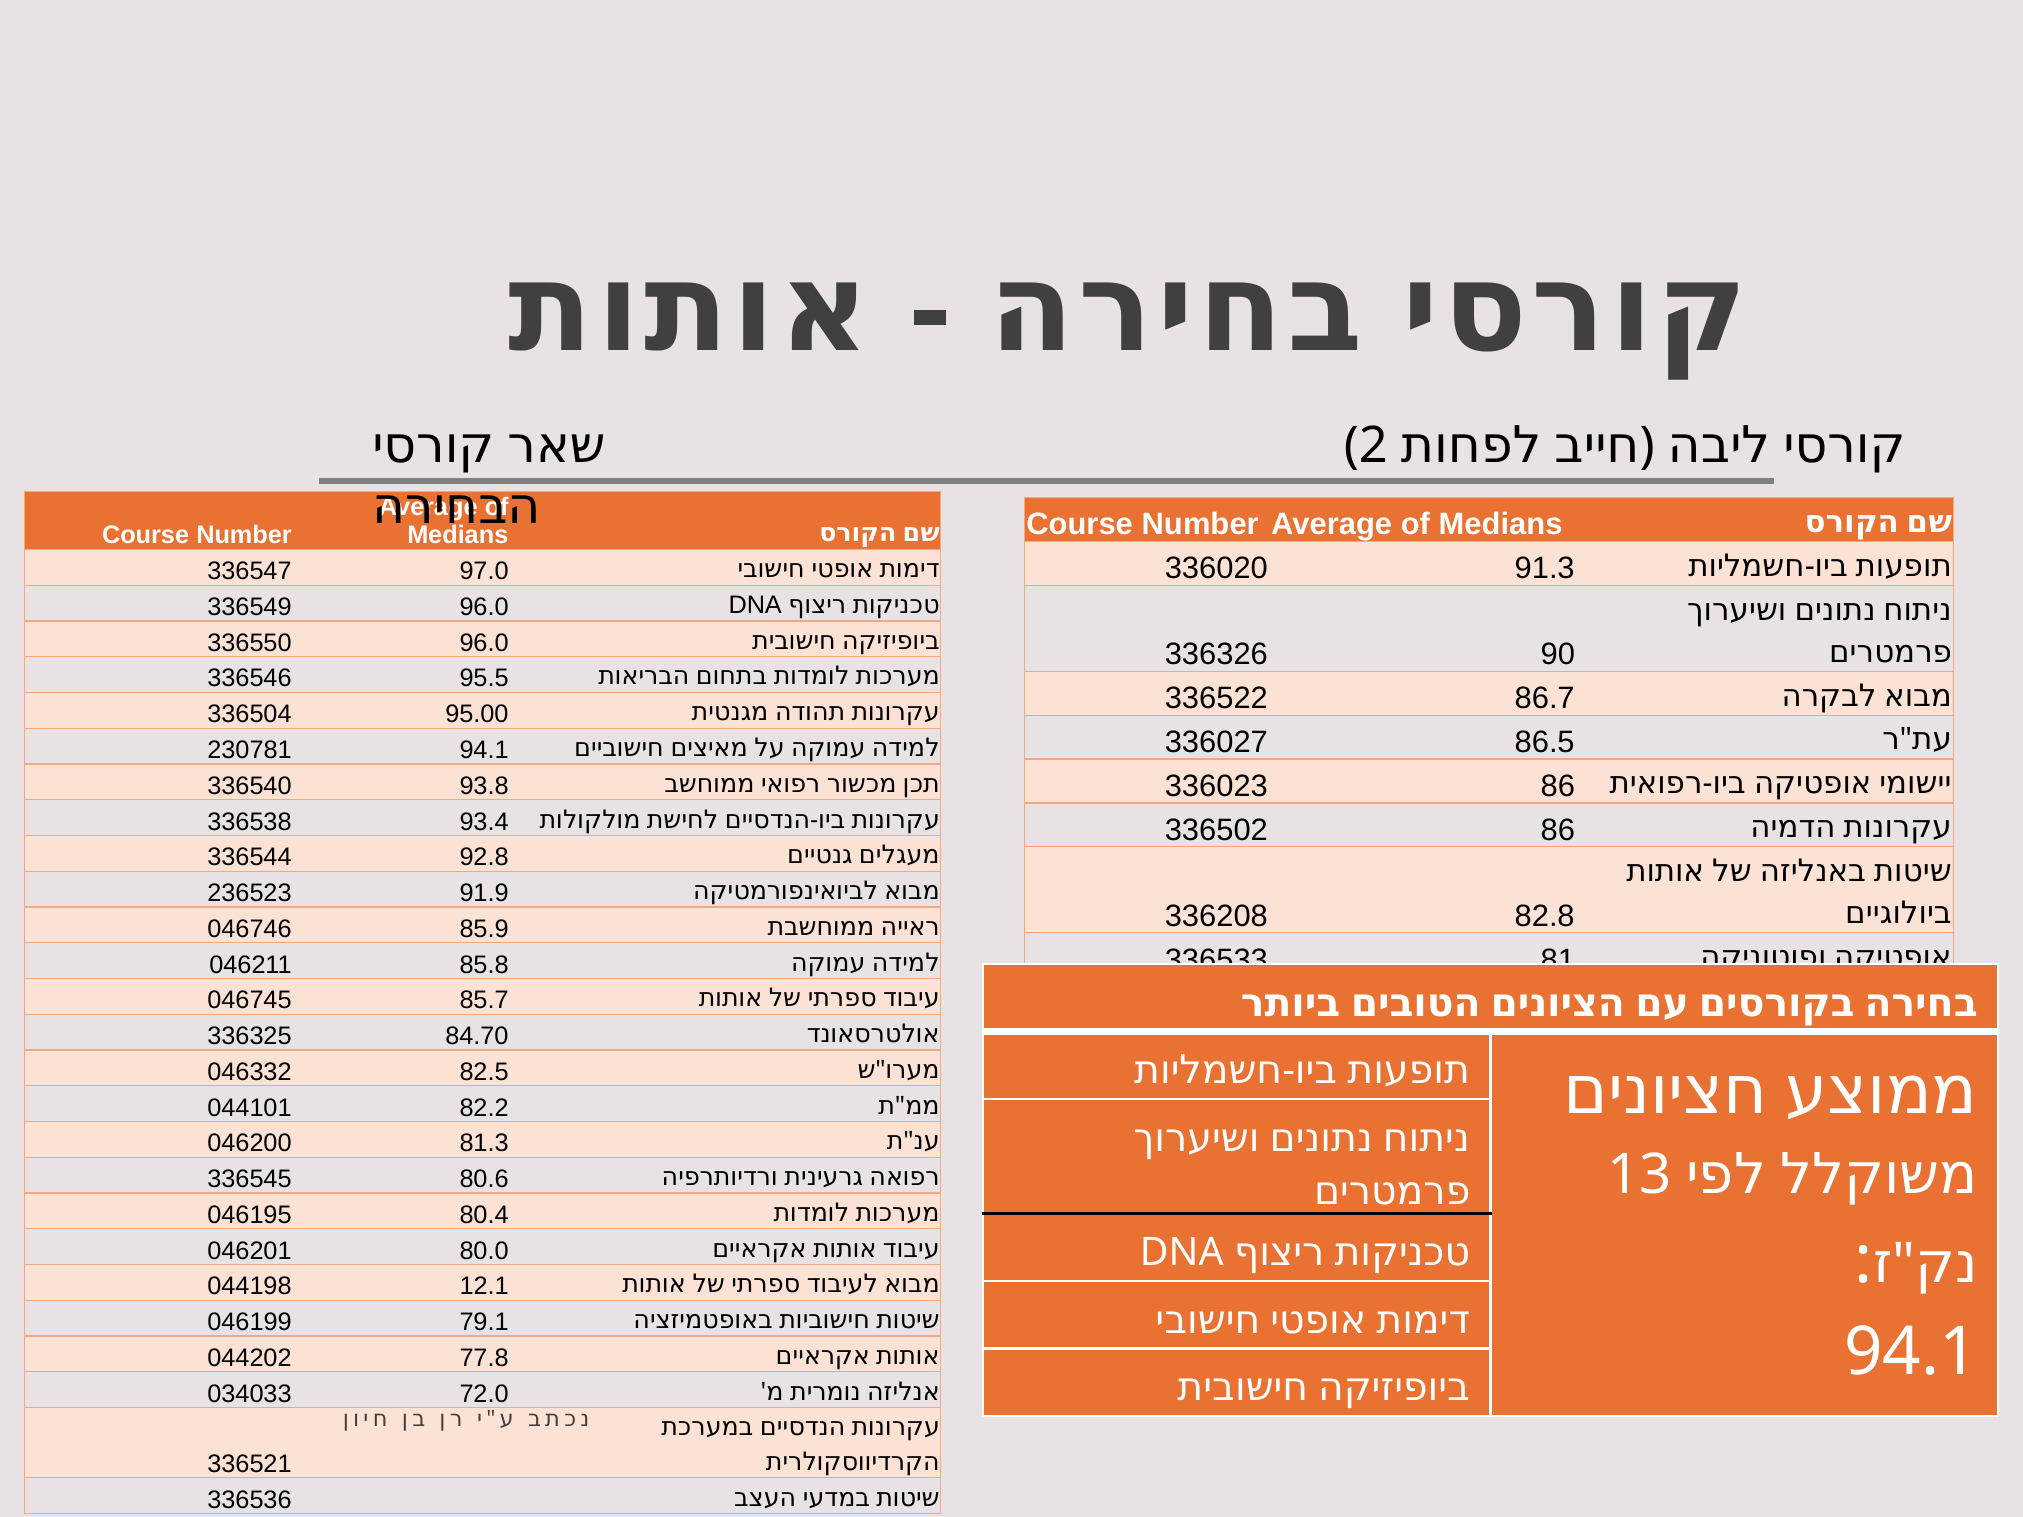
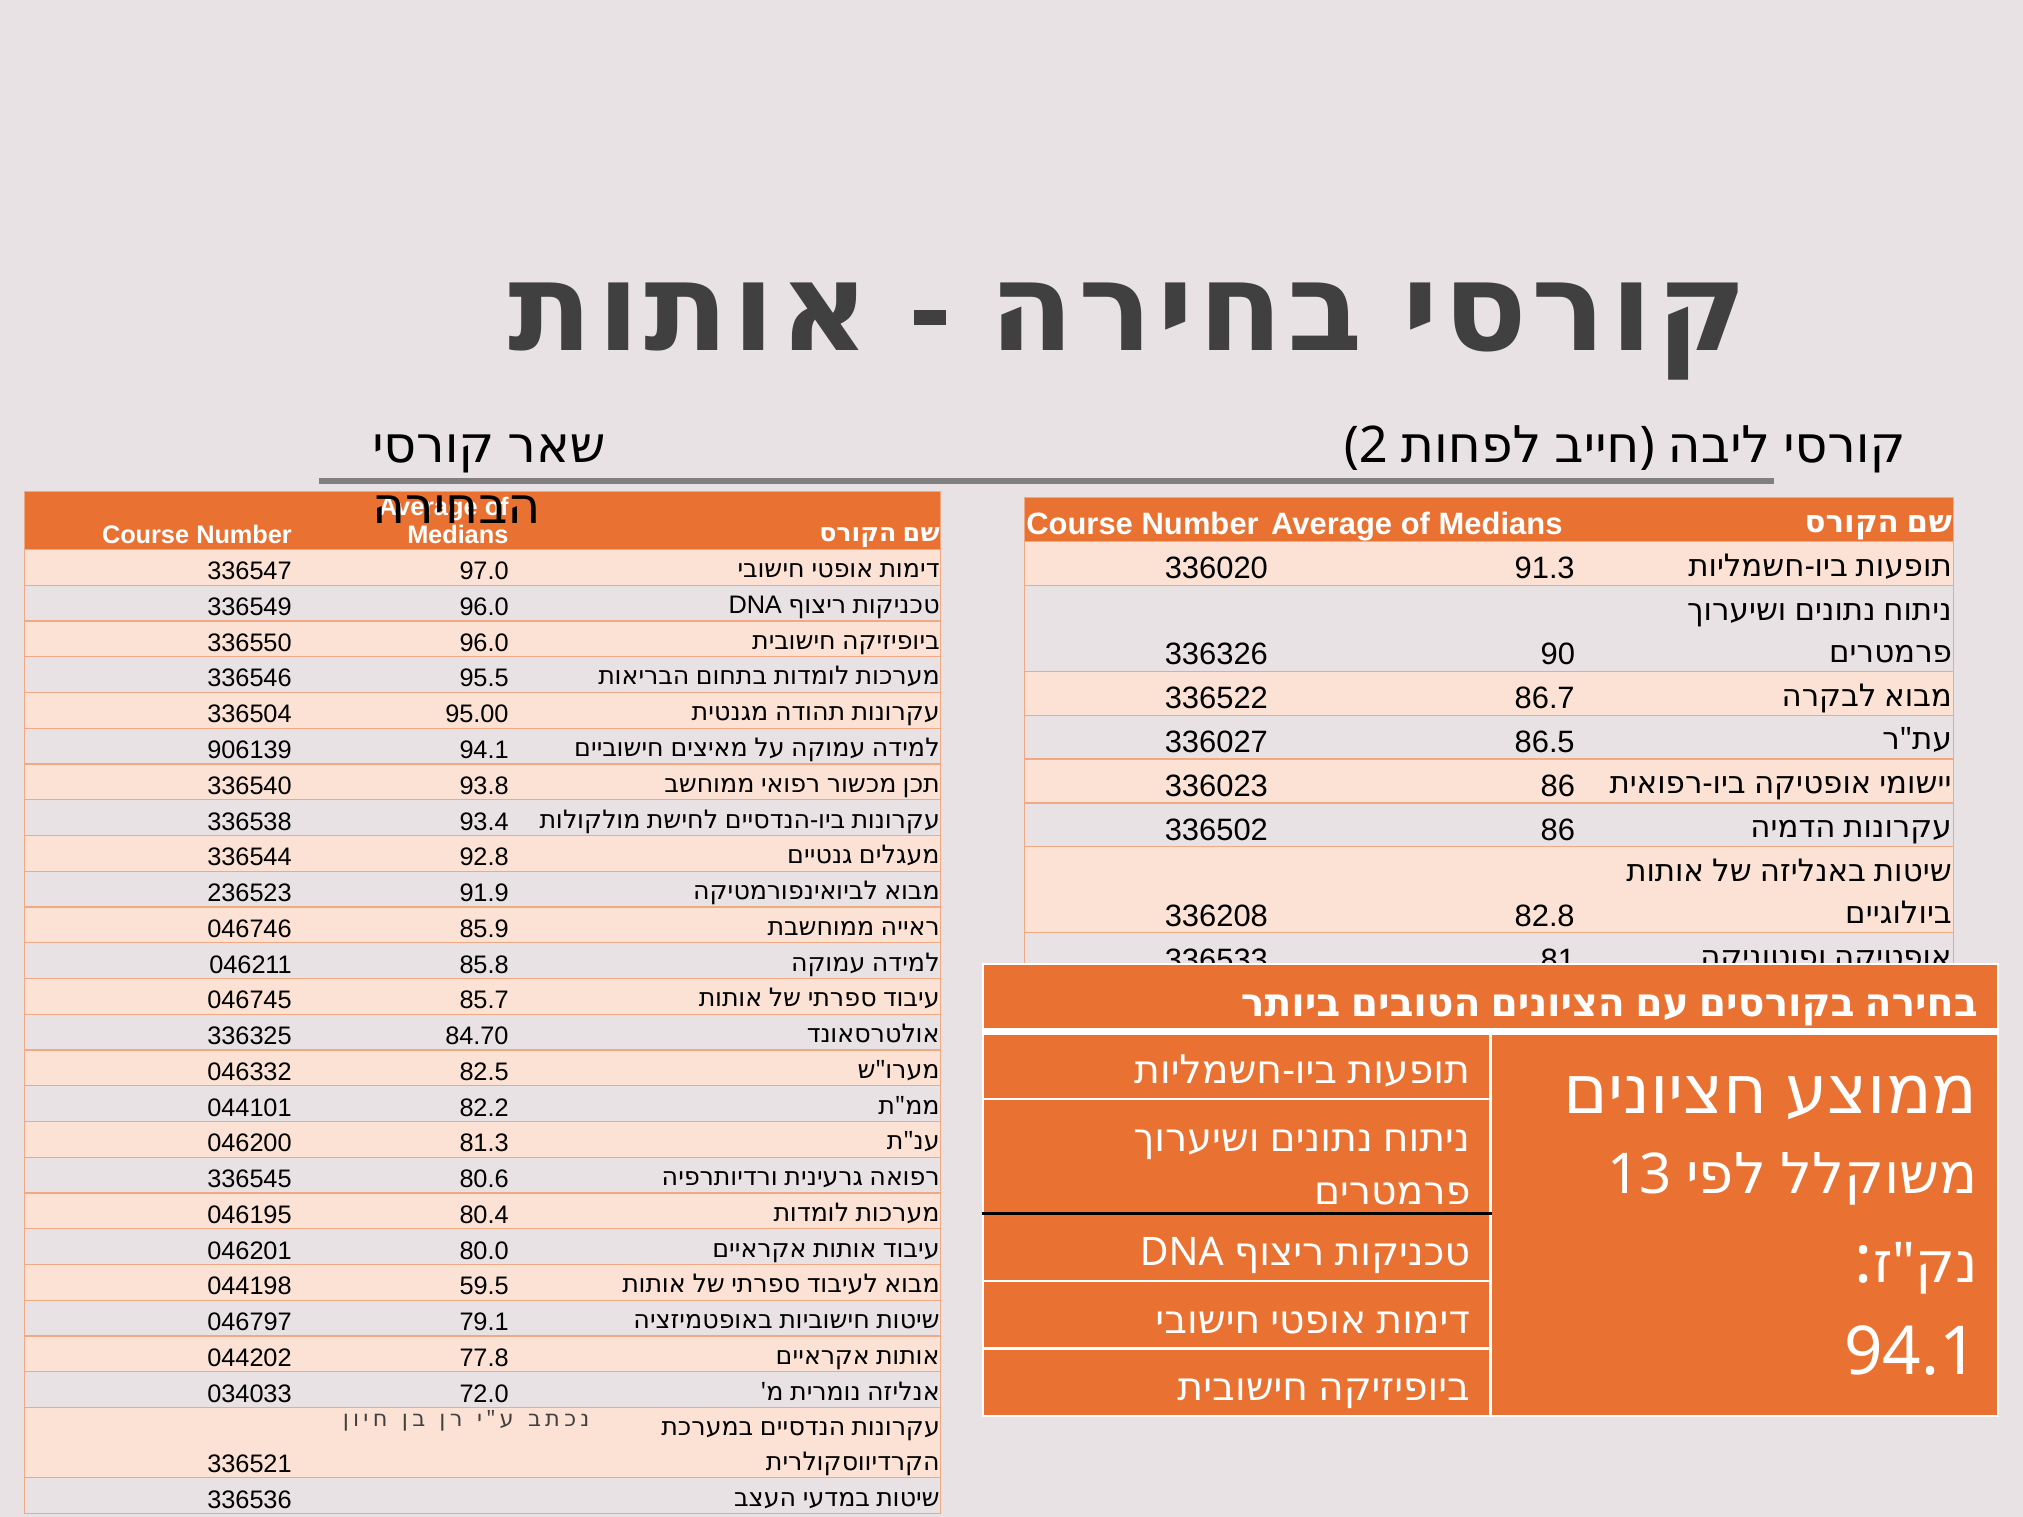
230781: 230781 -> 906139 (250, 750)
12.1: 12.1 -> 59.5 (484, 1287)
046199: 046199 -> 046797 (250, 1322)
